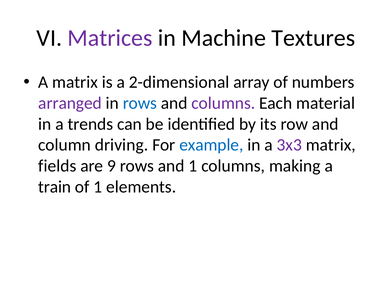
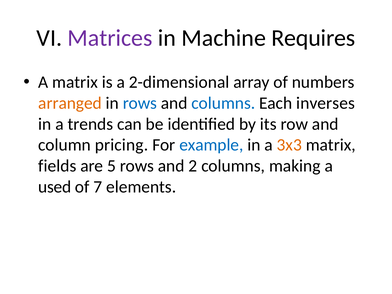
Textures: Textures -> Requires (313, 38)
arranged colour: purple -> orange (70, 103)
columns colour: purple -> blue (223, 103)
material: material -> inverses (326, 103)
driving: driving -> pricing (121, 145)
3x3 colour: purple -> orange (289, 145)
9: 9 -> 5 (112, 166)
and 1: 1 -> 2 (193, 166)
train: train -> used (55, 187)
of 1: 1 -> 7 (98, 187)
